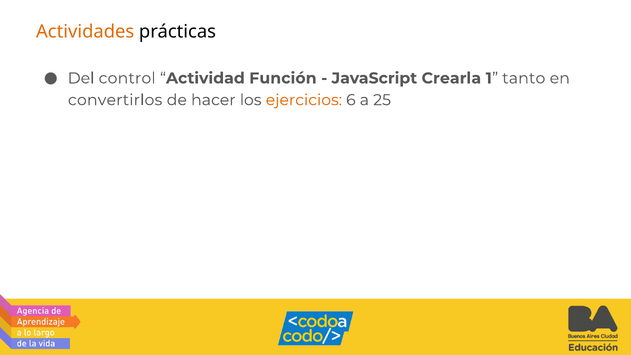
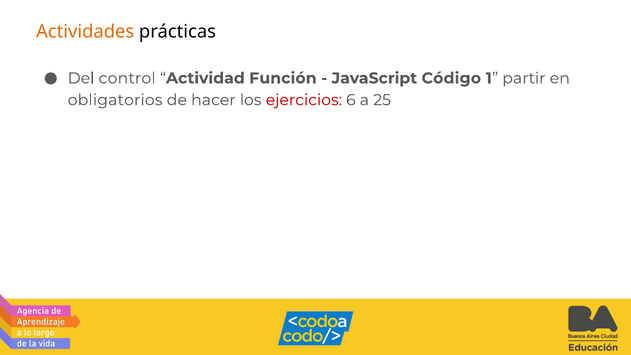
Crearla: Crearla -> Código (451, 78)
tanto: tanto -> partir (524, 78)
convertirlos: convertirlos -> obligatorios (115, 100)
ejercicios colour: orange -> red (304, 100)
